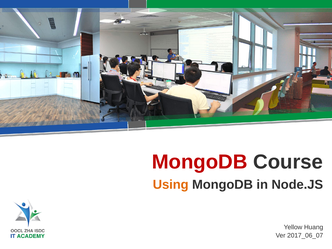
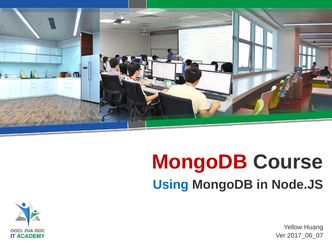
Using colour: orange -> blue (171, 185)
